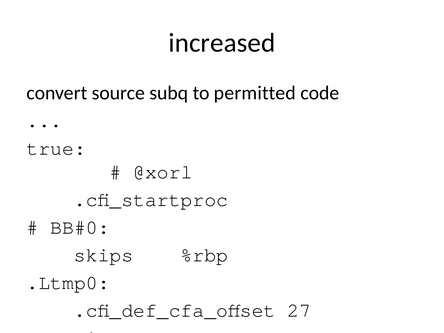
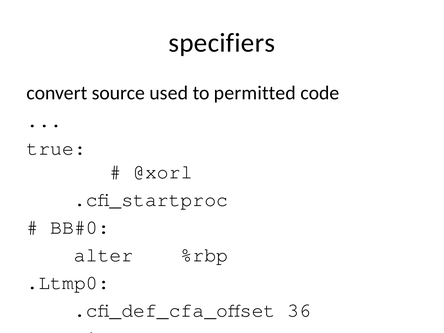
increased: increased -> specifiers (222, 43)
source subq: subq -> used (169, 93)
skips: skips -> alter (104, 255)
27: 27 -> 36 (299, 310)
